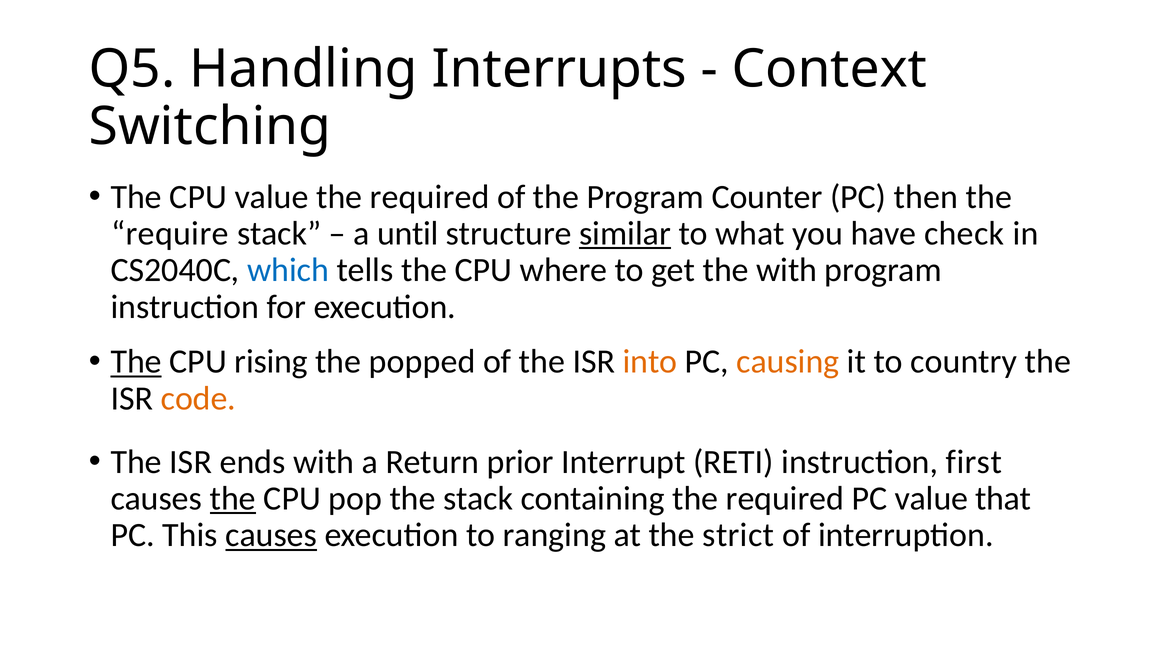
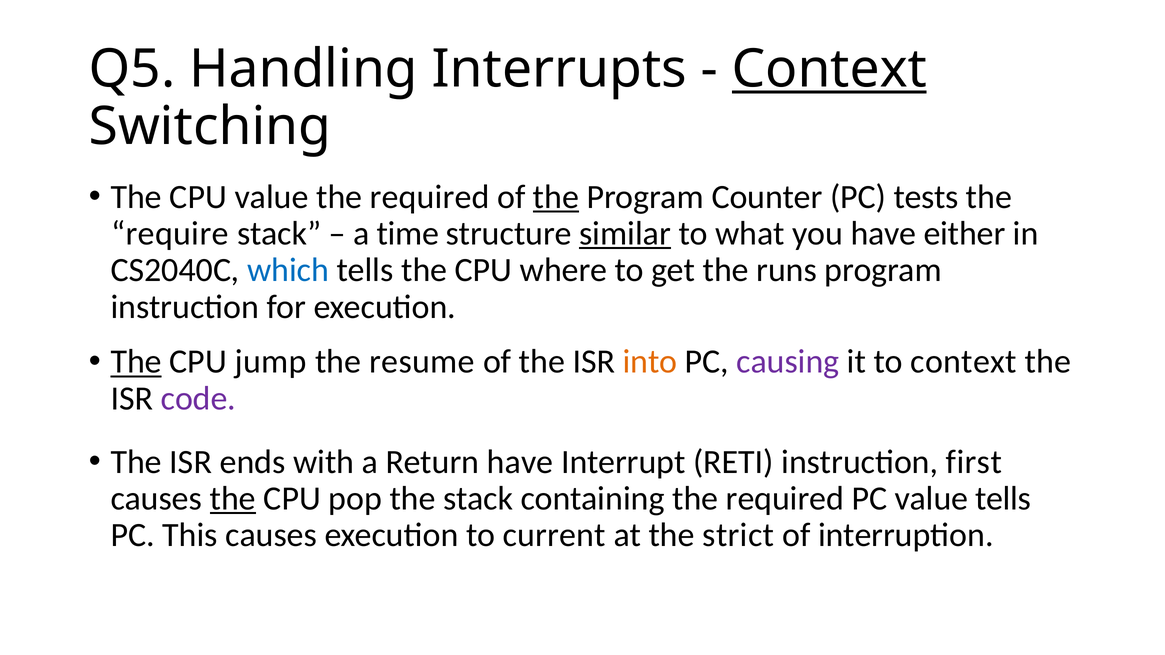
Context underline: none -> present (829, 69)
the underline: none -> present (556, 197)
then: then -> tests (926, 197)
until: until -> time (408, 234)
check: check -> either (964, 234)
the with: with -> runs (787, 270)
rising: rising -> jump (271, 362)
popped: popped -> resume (422, 362)
causing colour: orange -> purple (788, 362)
to country: country -> context (964, 362)
code colour: orange -> purple (198, 399)
Return prior: prior -> have (520, 462)
value that: that -> tells (1003, 499)
causes underline: present -> none (271, 535)
ranging: ranging -> current (554, 535)
